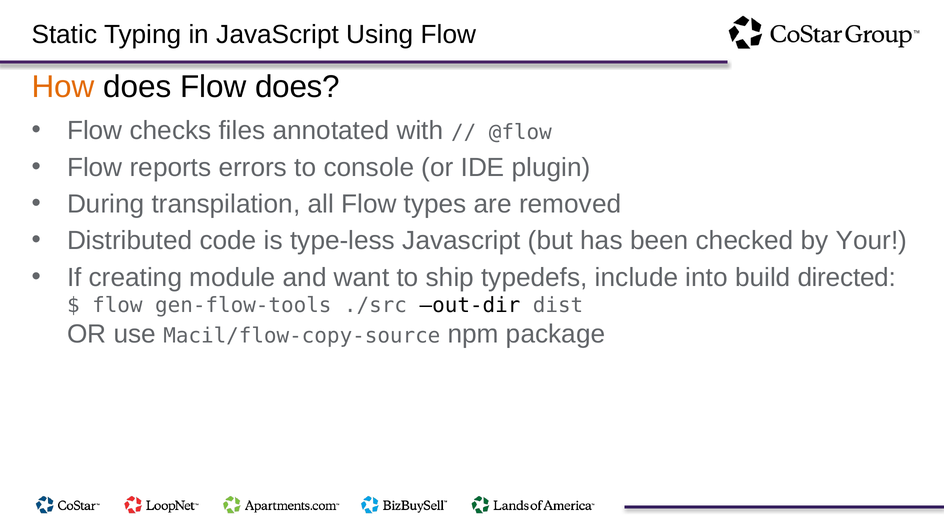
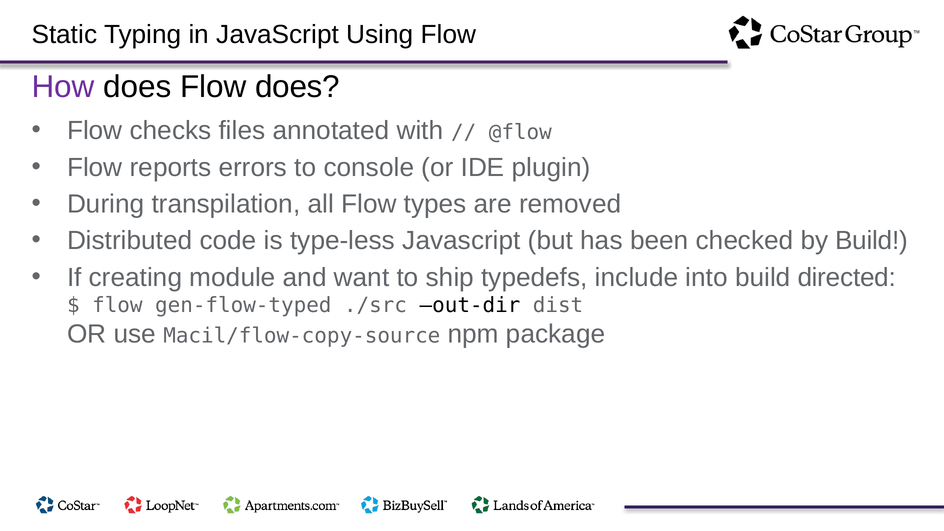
How colour: orange -> purple (63, 87)
by Your: Your -> Build (872, 241)
gen-flow-tools: gen-flow-tools -> gen-flow-typed (243, 305)
